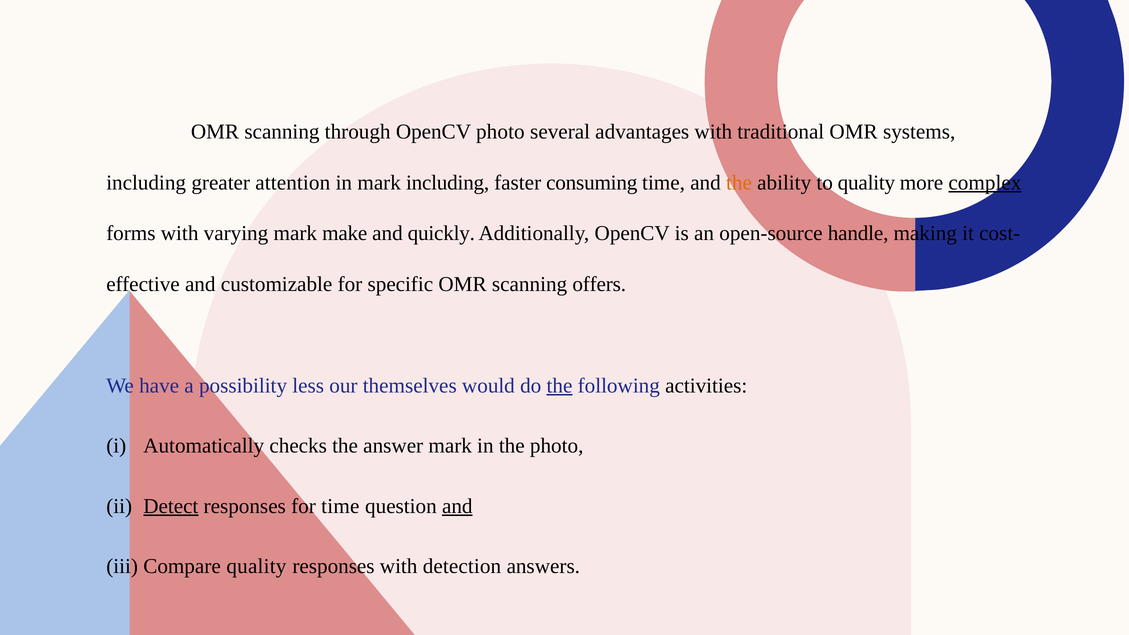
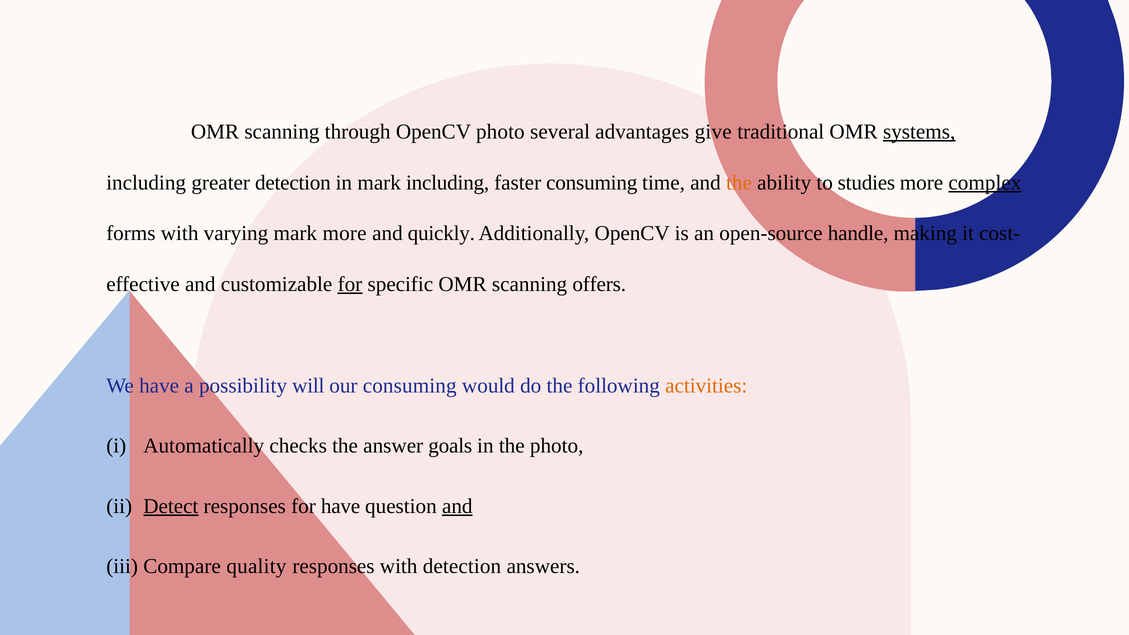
advantages with: with -> give (713, 132)
systems underline: none -> present (919, 132)
greater attention: attention -> detection (293, 183)
to quality: quality -> studies (866, 183)
mark make: make -> more (345, 233)
for underline: none -> present (350, 284)
less: less -> will (308, 386)
our themselves: themselves -> consuming (410, 386)
the underline: present -> none (559, 386)
activities colour: black -> orange (706, 386)
answer mark: mark -> goals (450, 446)
for time: time -> have (341, 506)
